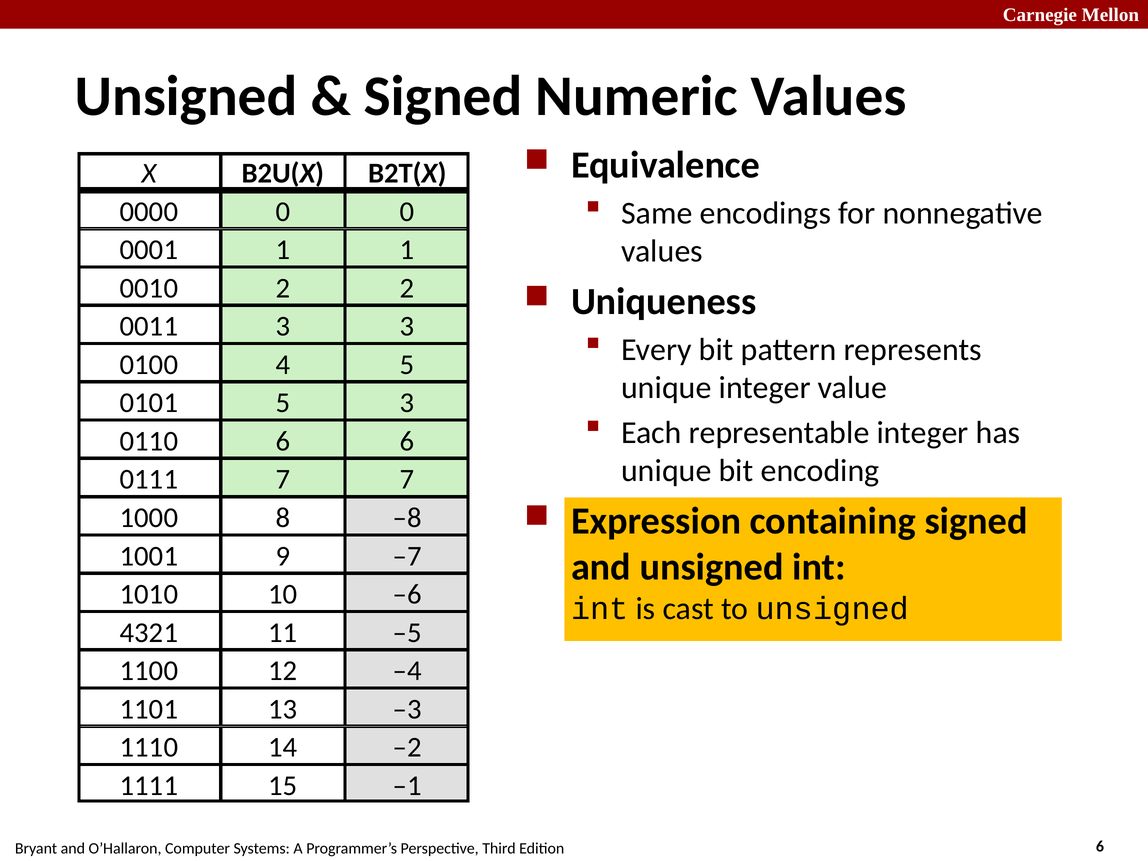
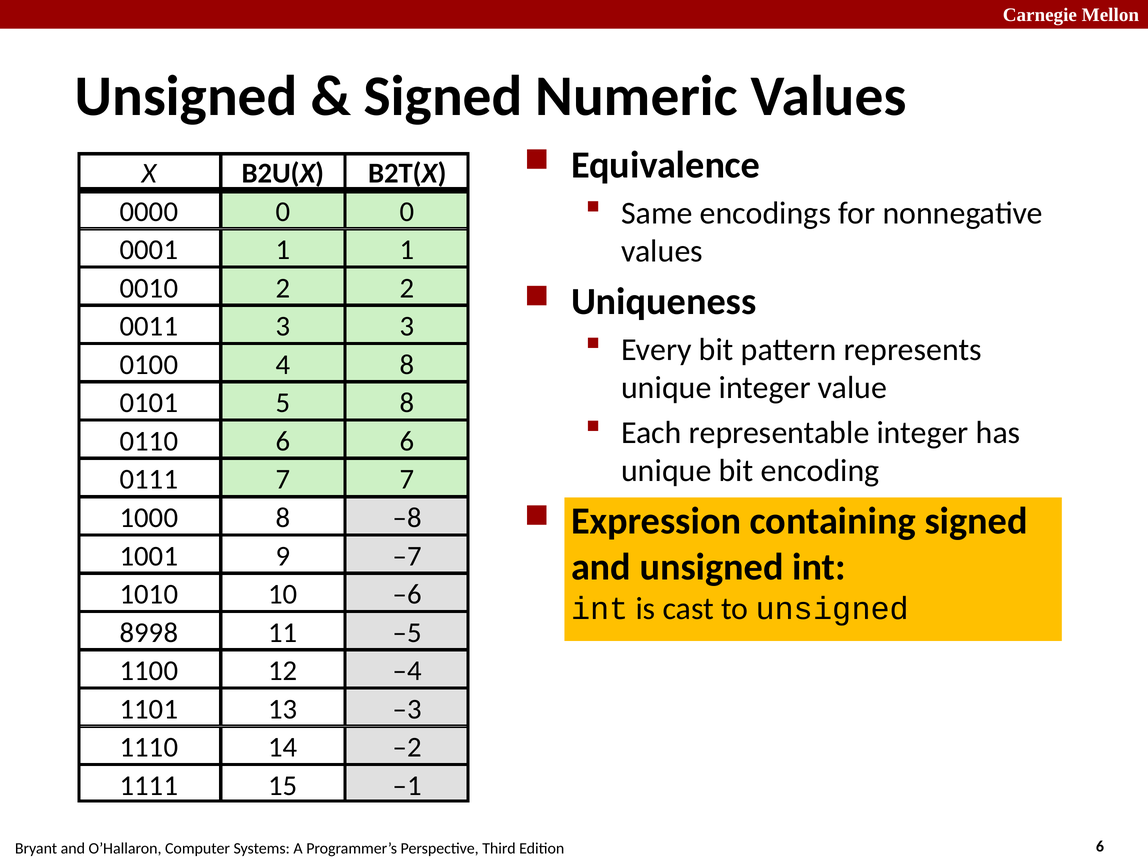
0100 5: 5 -> 8 (407, 365)
0101 3: 3 -> 8 (407, 403)
4321: 4321 -> 8998 (149, 633)
